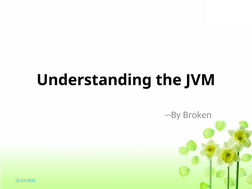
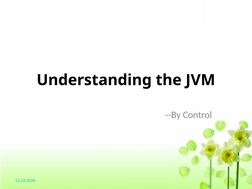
Broken: Broken -> Control (197, 115)
